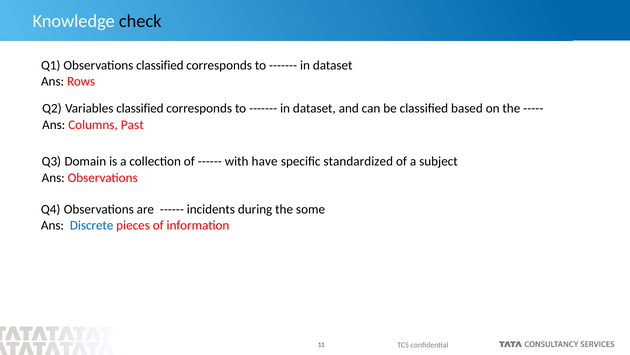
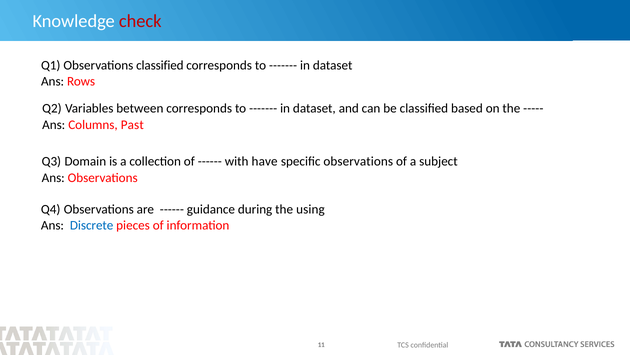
check colour: black -> red (140, 21)
Variables classified: classified -> between (140, 108)
specific standardized: standardized -> observations (358, 161)
incidents: incidents -> guidance (211, 209)
some: some -> using (310, 209)
